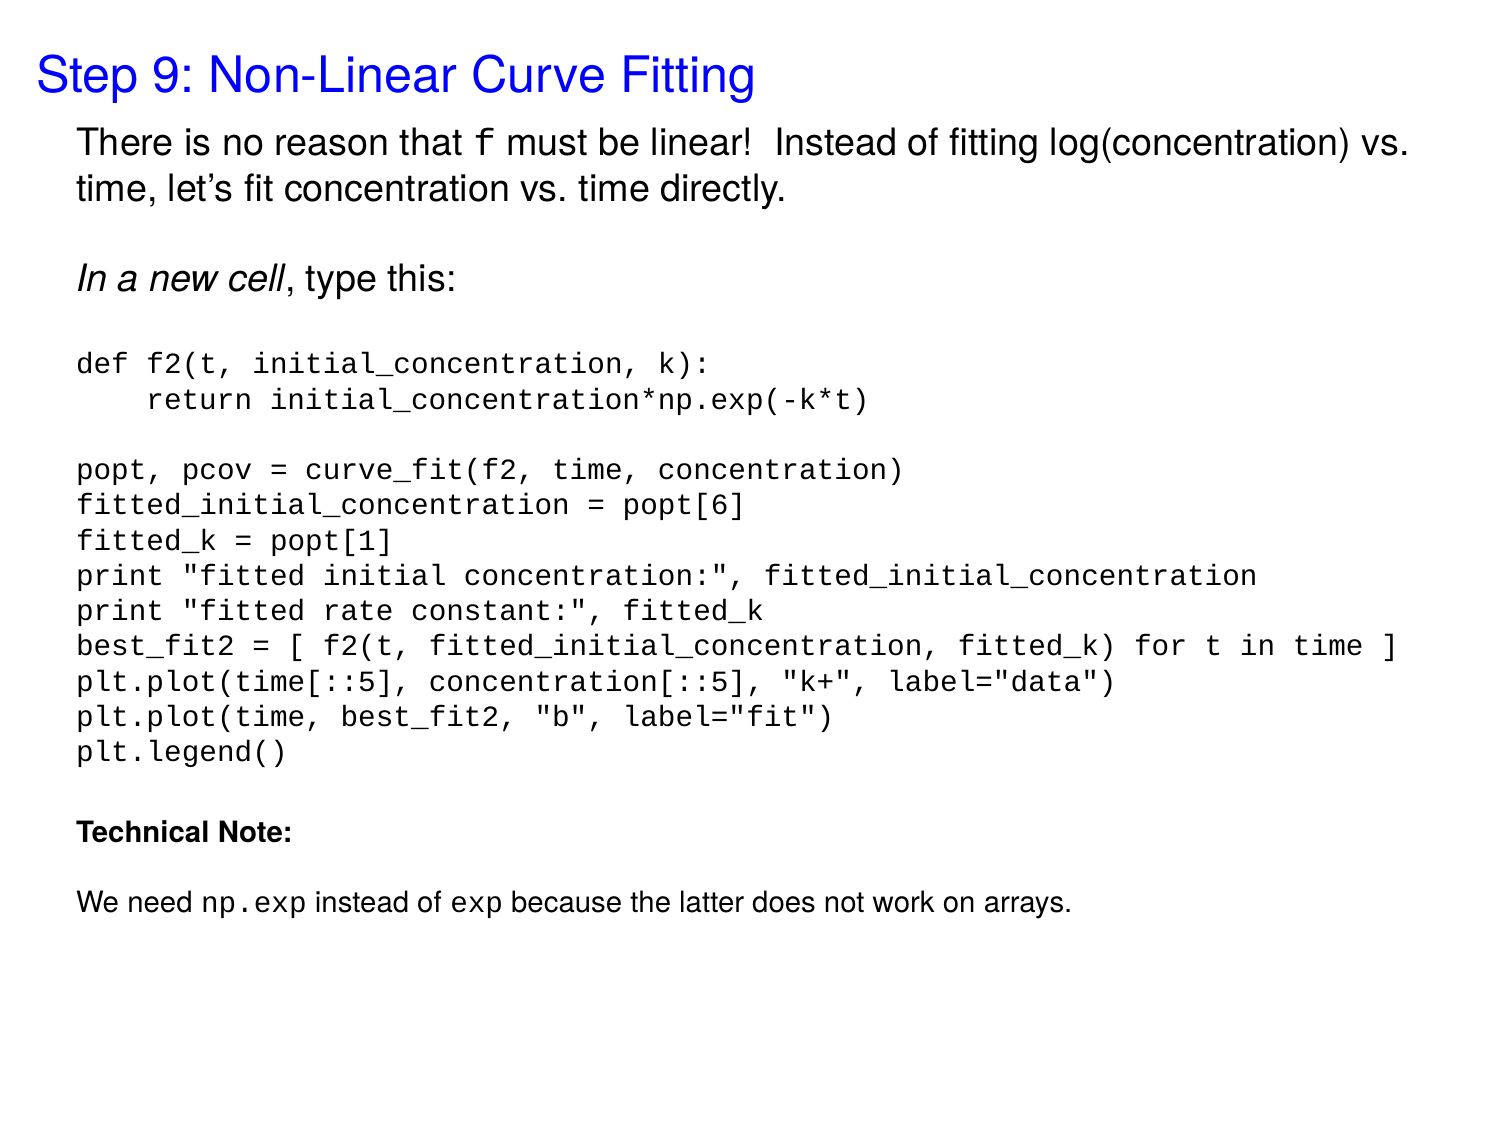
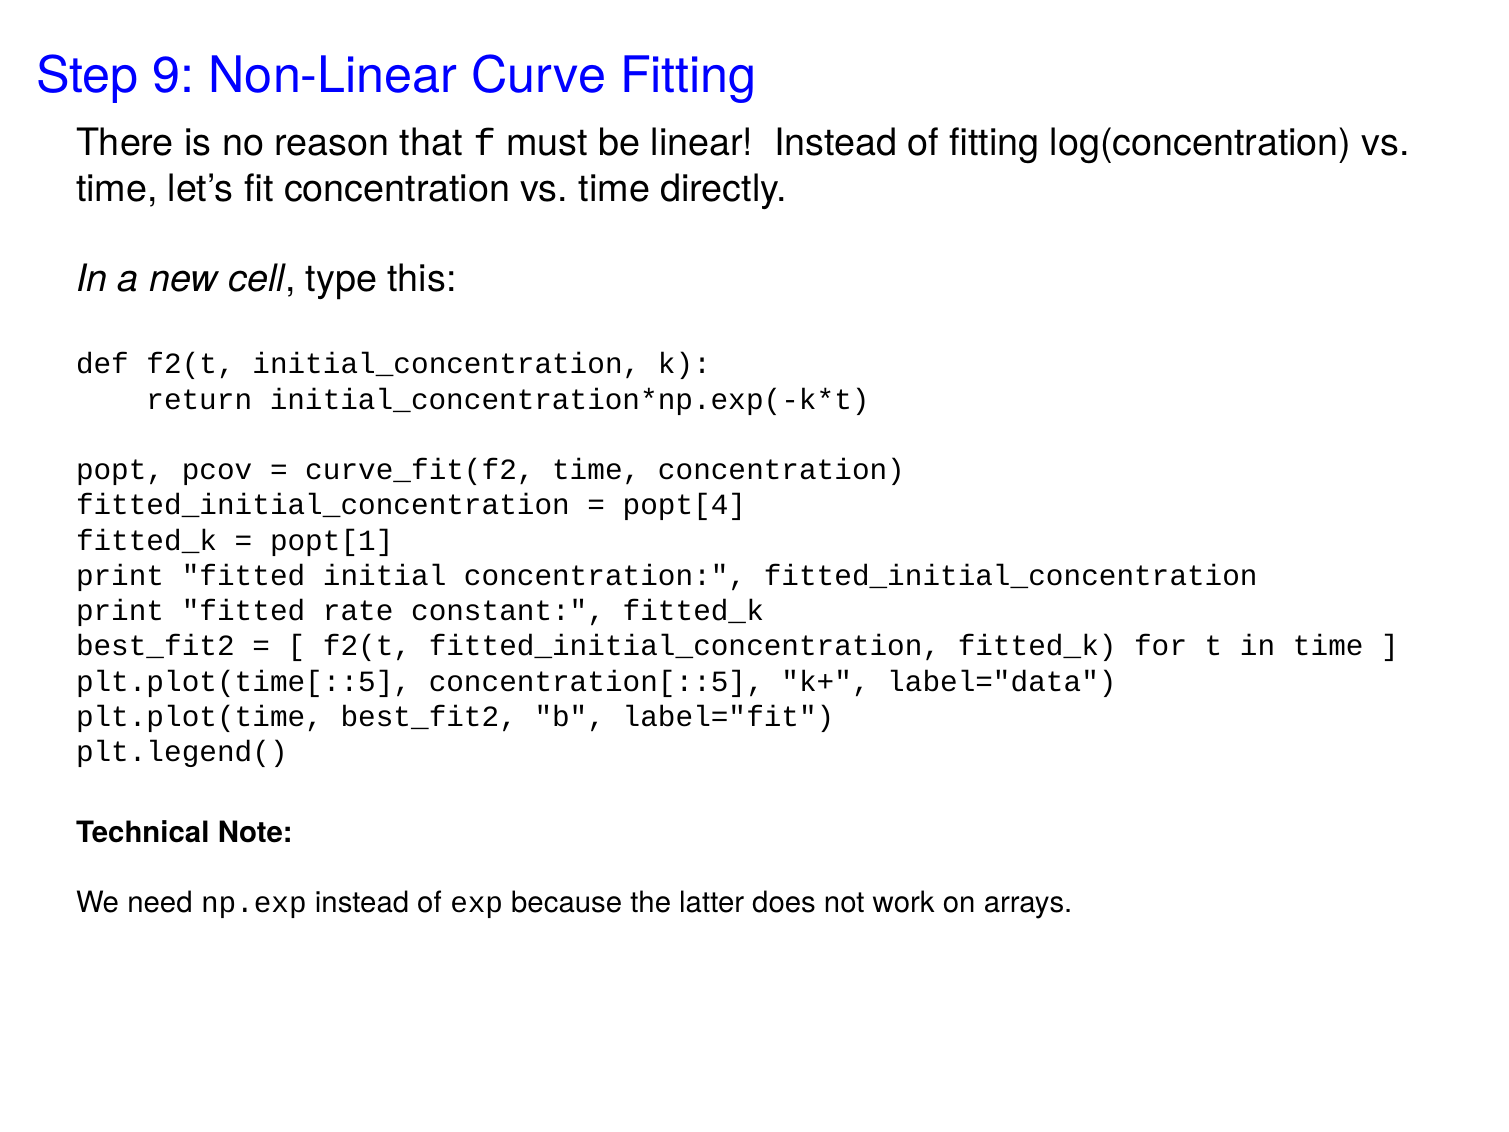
popt[6: popt[6 -> popt[4 (684, 505)
